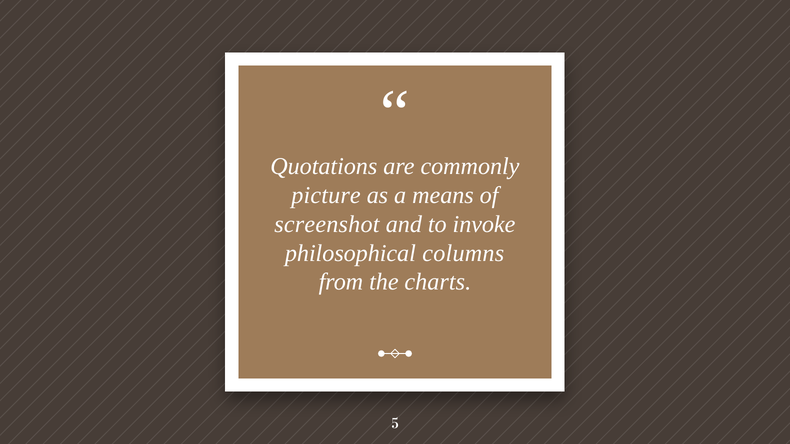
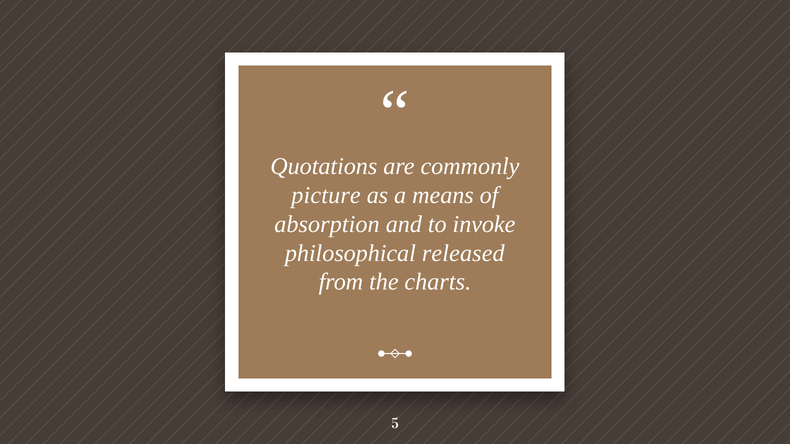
screenshot: screenshot -> absorption (327, 224)
columns: columns -> released (463, 253)
